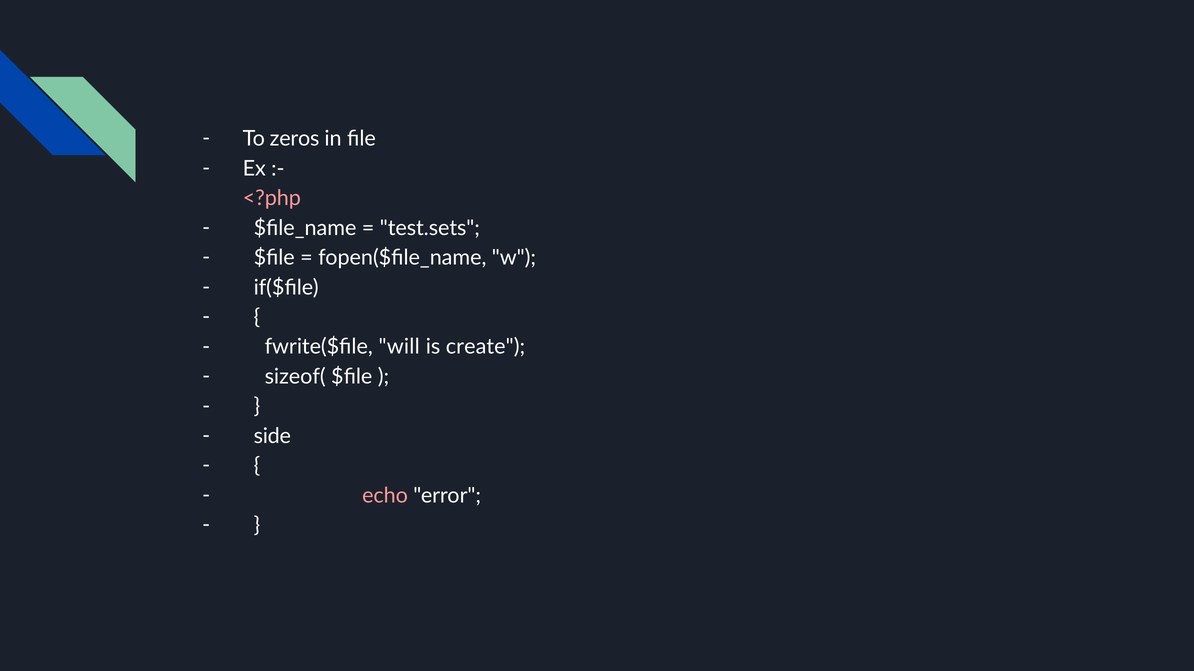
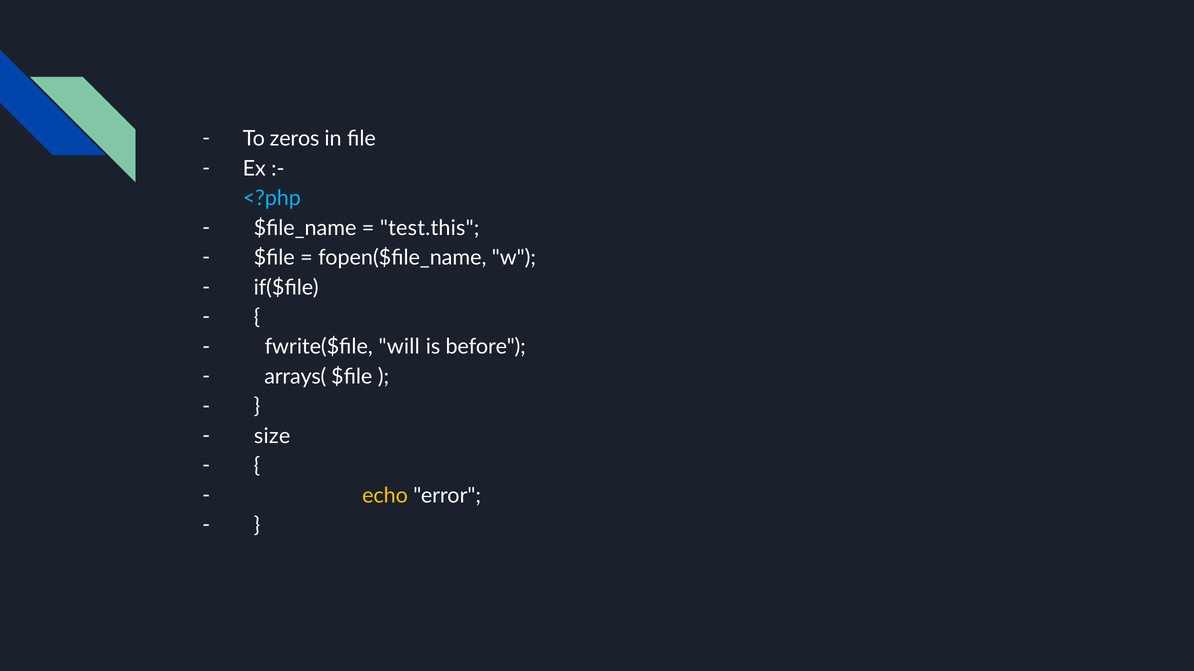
<?php colour: pink -> light blue (272, 198)
test.sets: test.sets -> test.this (430, 228)
create: create -> before (486, 347)
sizeof(: sizeof( -> arrays( (295, 377)
side: side -> size (272, 436)
echo colour: pink -> yellow (385, 496)
